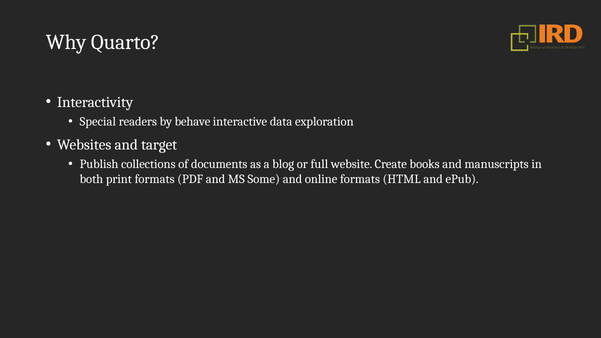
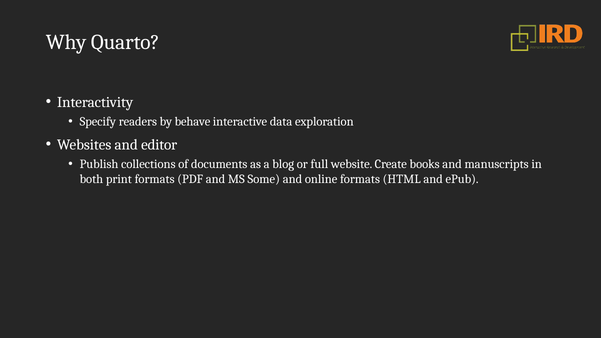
Special: Special -> Specify (98, 122)
target: target -> editor (159, 145)
